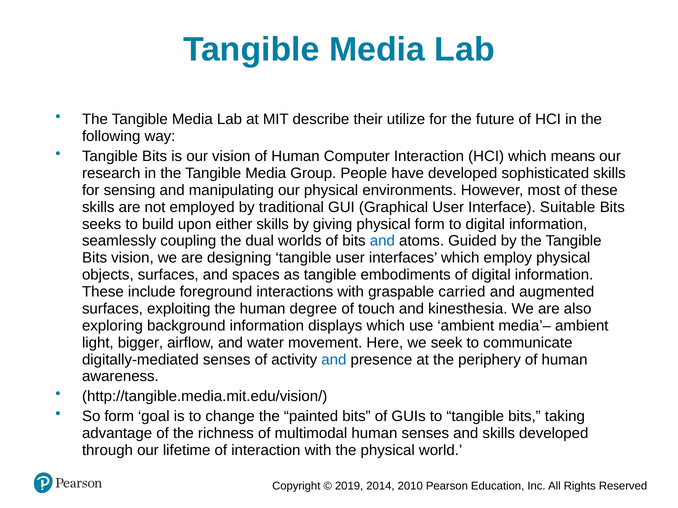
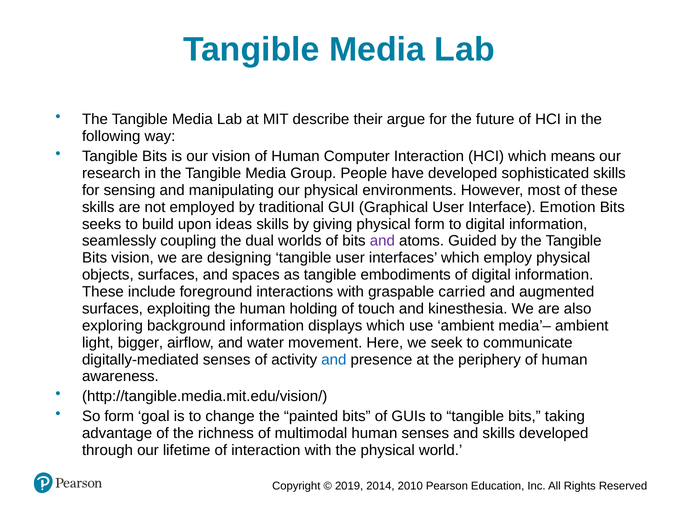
utilize: utilize -> argue (406, 120)
Suitable: Suitable -> Emotion (568, 207)
either: either -> ideas (234, 224)
and colour: blue -> purple (382, 241)
degree: degree -> holding (313, 309)
